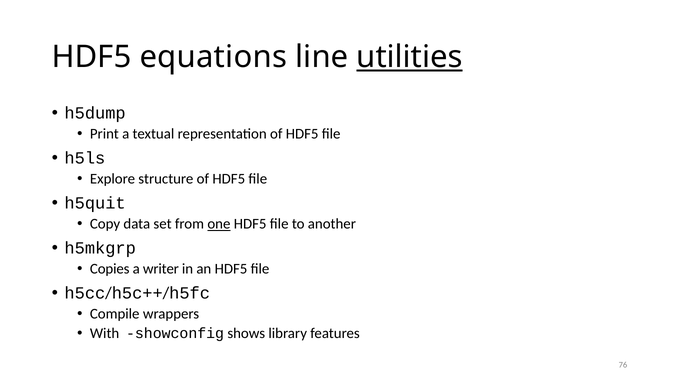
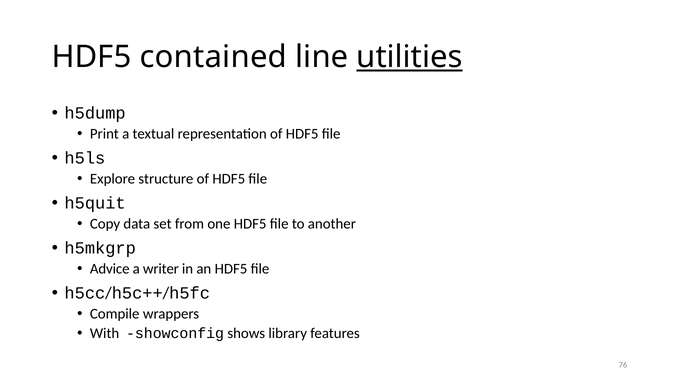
equations: equations -> contained (213, 57)
one underline: present -> none (219, 224)
Copies: Copies -> Advice (110, 269)
